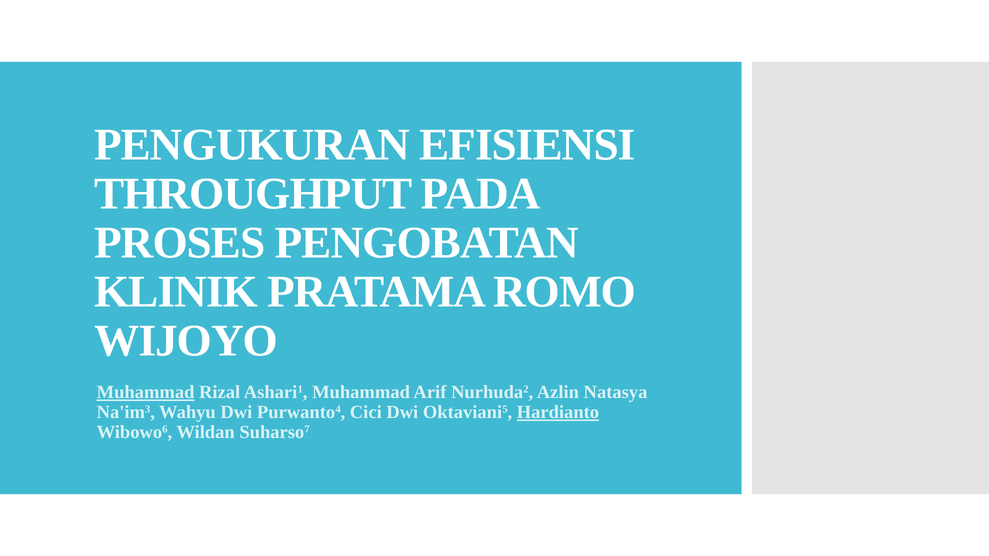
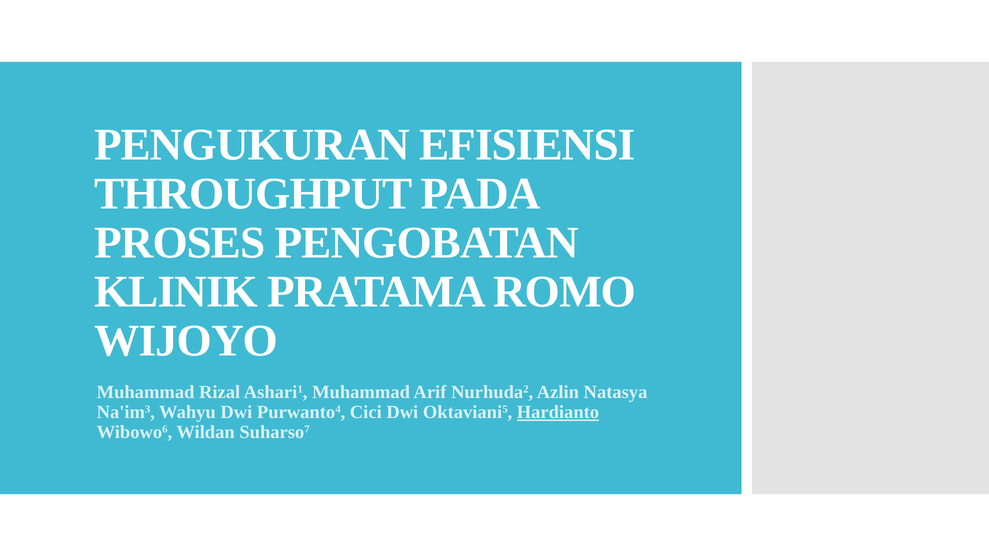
Muhammad underline: present -> none (146, 392)
